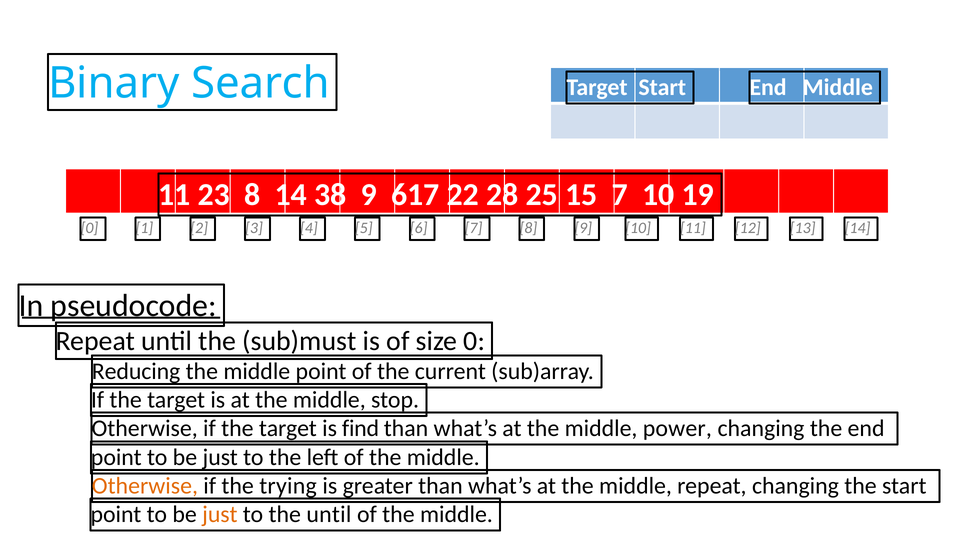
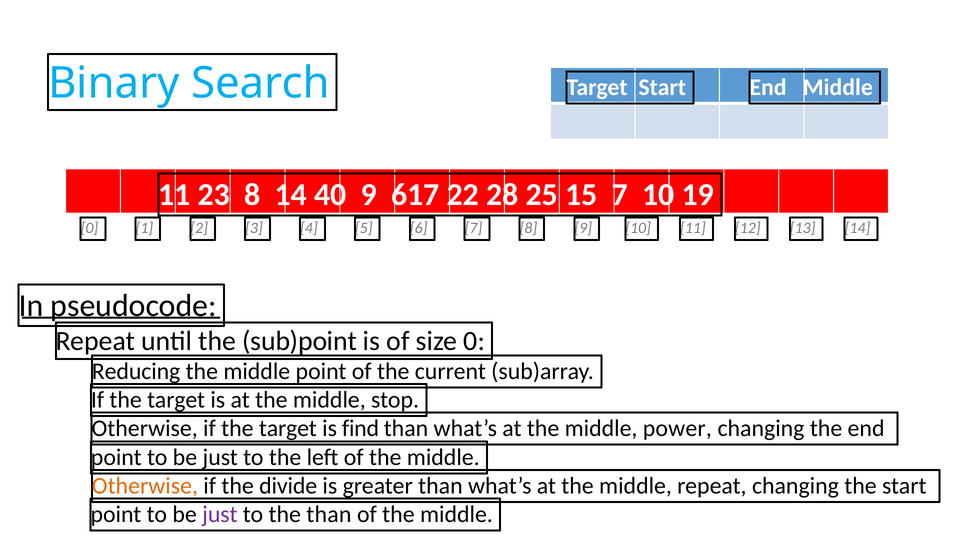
38: 38 -> 40 (330, 195)
sub)must: sub)must -> sub)point (300, 341)
trying: trying -> divide (288, 486)
just colour: orange -> purple (220, 514)
the until: until -> than (329, 514)
